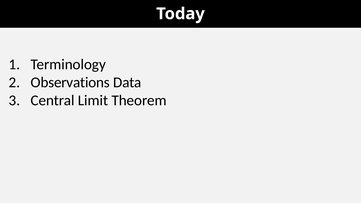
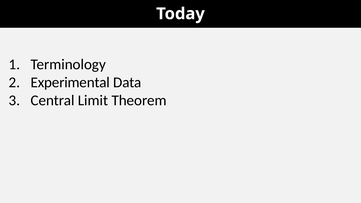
Observations: Observations -> Experimental (70, 82)
